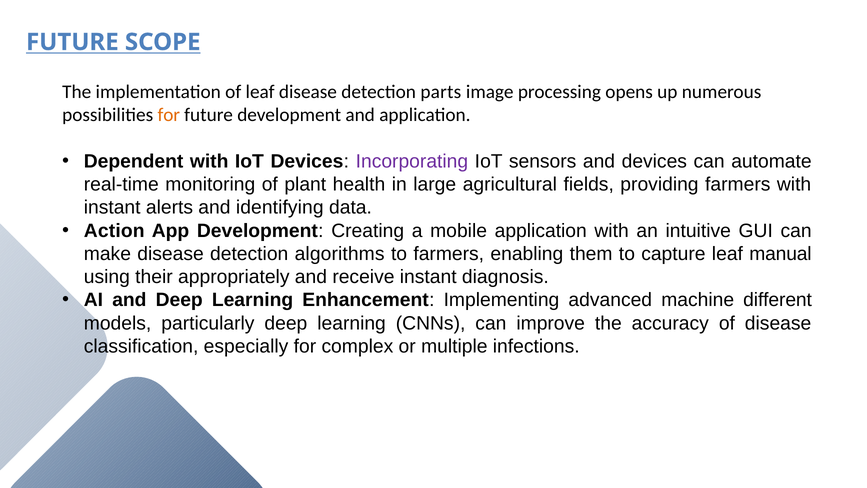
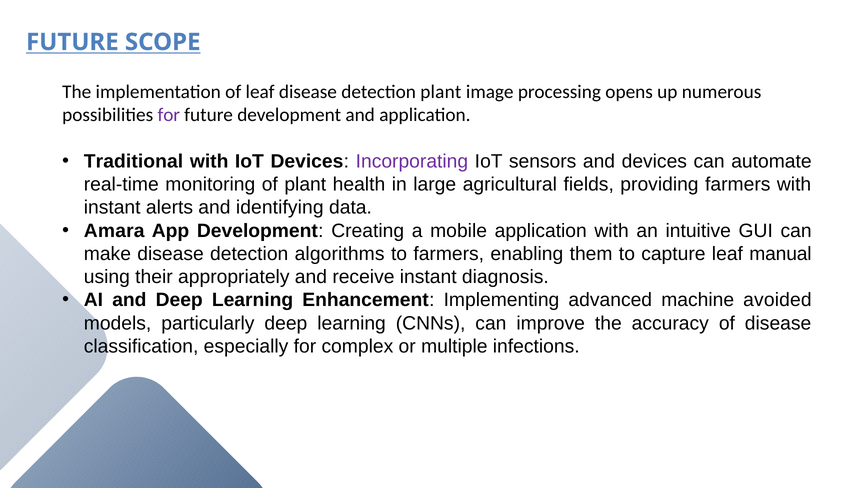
detection parts: parts -> plant (441, 92)
for colour: orange -> purple (169, 115)
Dependent: Dependent -> Traditional (134, 161)
Action: Action -> Amara (114, 231)
different: different -> avoided (777, 300)
